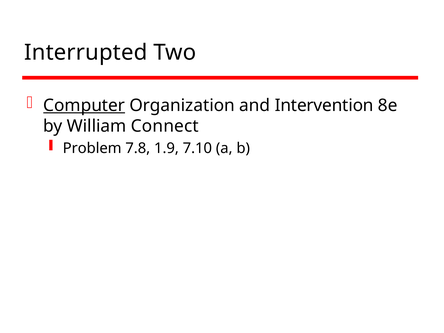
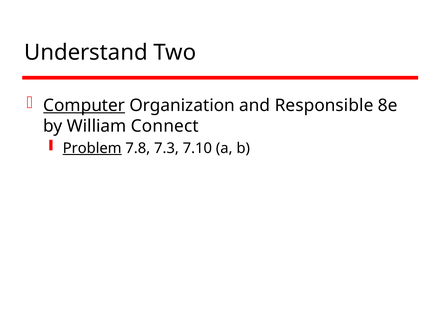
Interrupted: Interrupted -> Understand (86, 53)
Intervention: Intervention -> Responsible (324, 105)
Problem underline: none -> present (92, 148)
1.9: 1.9 -> 7.3 (166, 148)
